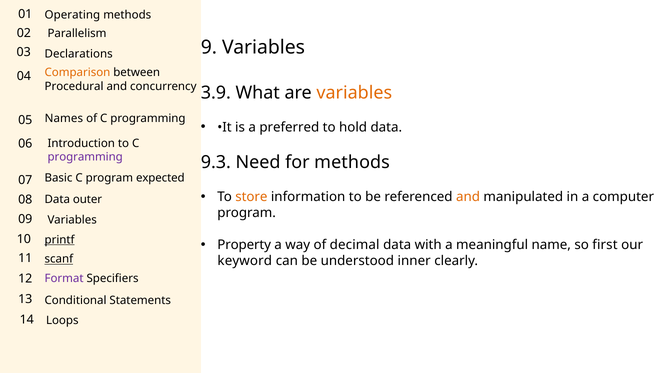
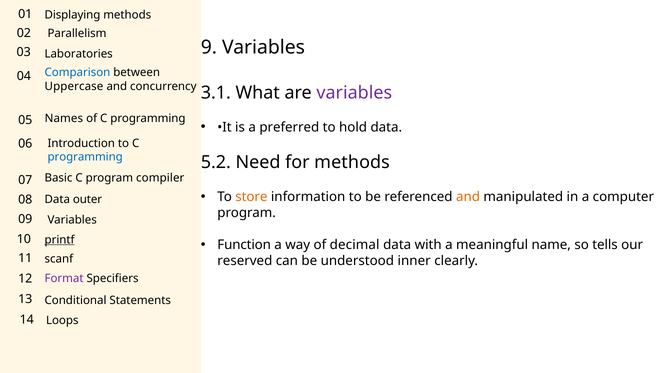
Operating: Operating -> Displaying (72, 15)
Declarations: Declarations -> Laboratories (79, 54)
Comparison colour: orange -> blue (77, 72)
Procedural: Procedural -> Uppercase (74, 86)
3.9: 3.9 -> 3.1 (216, 93)
variables colour: orange -> purple (354, 93)
programming colour: purple -> blue (85, 157)
9.3: 9.3 -> 5.2 (216, 162)
expected: expected -> compiler (160, 178)
Property: Property -> Function (244, 245)
first: first -> tells (605, 245)
scanf underline: present -> none (59, 259)
keyword: keyword -> reserved (245, 261)
